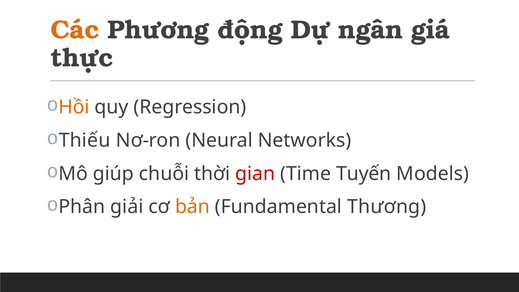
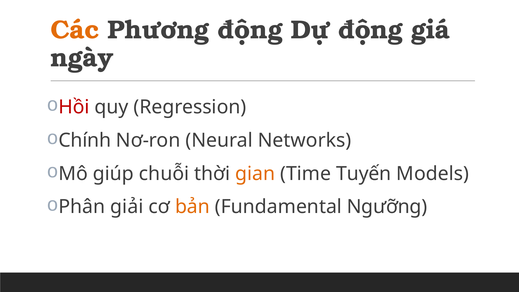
Dự ngân: ngân -> động (371, 30)
thực: thực -> ngày (82, 58)
Hồi colour: orange -> red (74, 107)
Thiếu: Thiếu -> Chính (85, 140)
gian colour: red -> orange (255, 174)
Thương: Thương -> Ngưỡng (387, 207)
